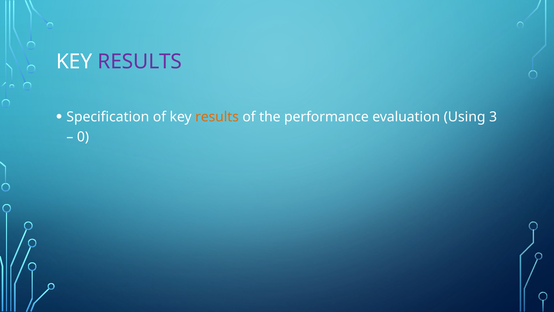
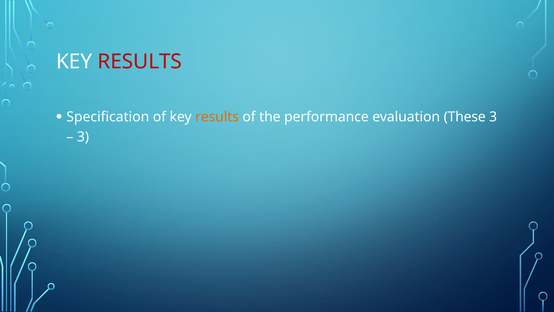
RESULTS colour: purple -> red (140, 62)
Using: Using -> These (465, 117)
0: 0 -> 3 (83, 137)
